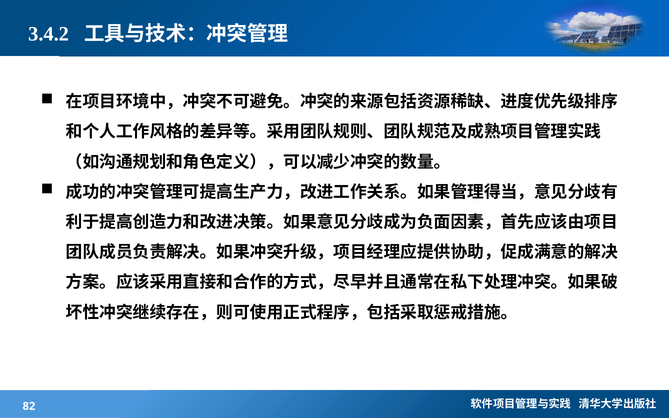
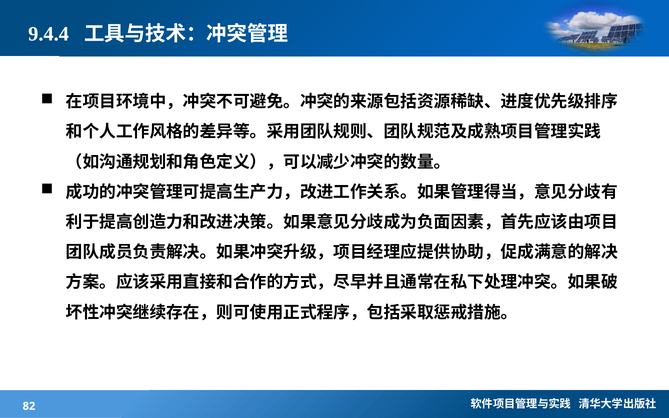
3.4.2: 3.4.2 -> 9.4.4 (49, 34)
